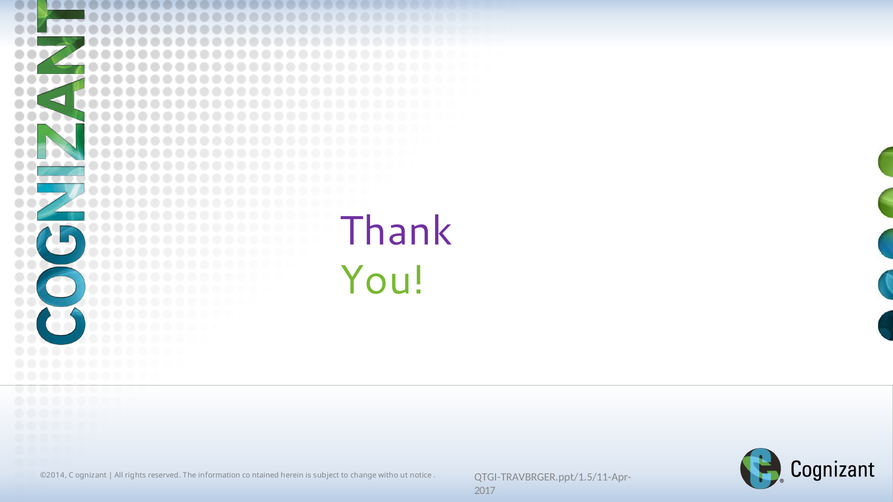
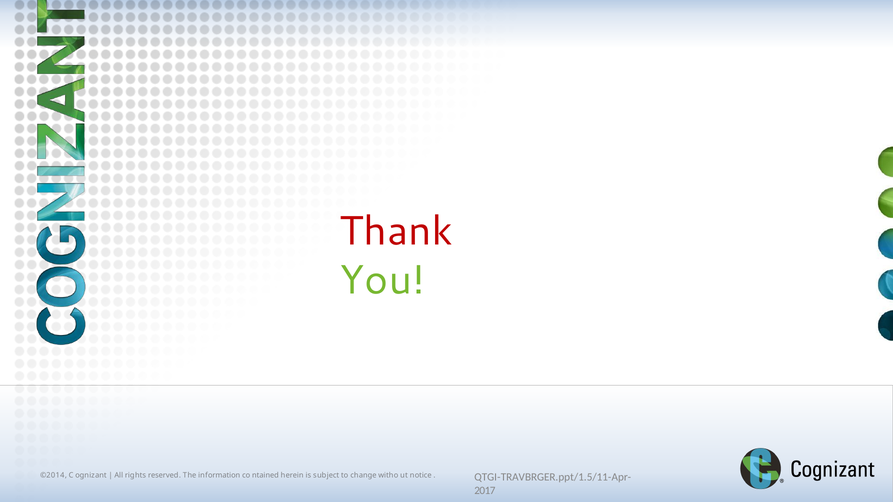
Thank colour: purple -> red (396, 231)
